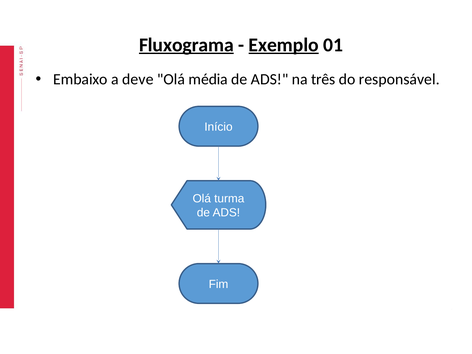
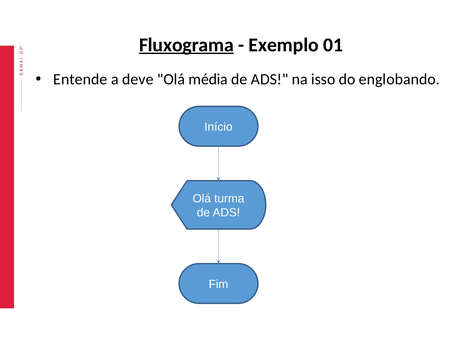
Exemplo underline: present -> none (284, 45)
Embaixo: Embaixo -> Entende (80, 79)
três: três -> isso (323, 79)
responsável: responsável -> englobando (399, 79)
